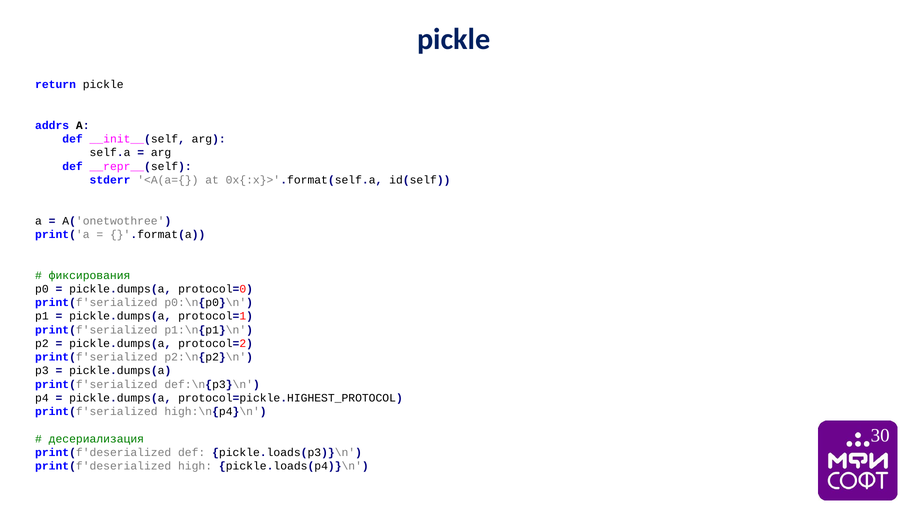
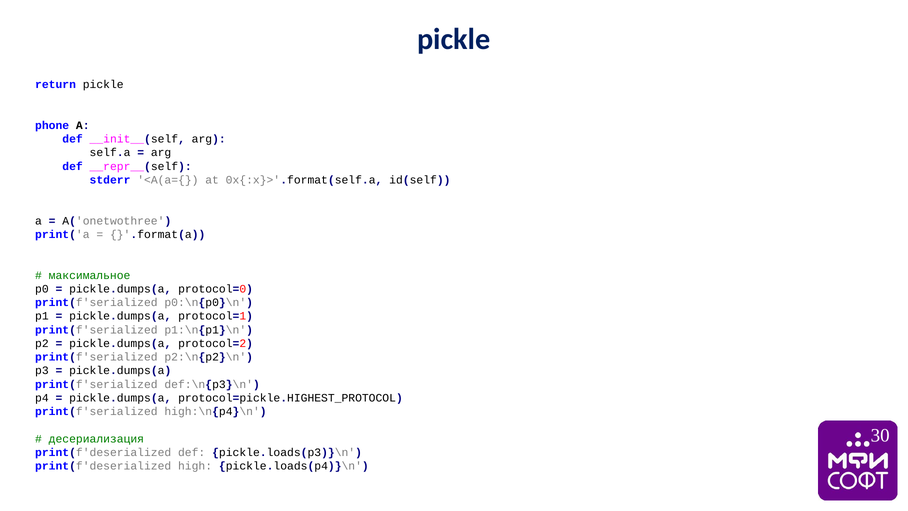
addrs: addrs -> phone (52, 125)
фиксирования: фиксирования -> максимальное (90, 275)
